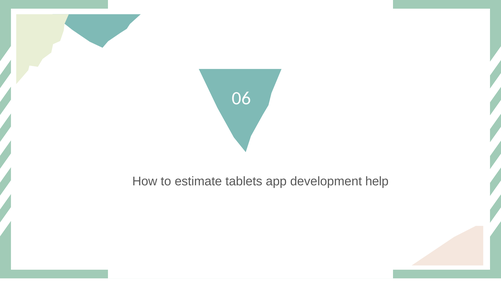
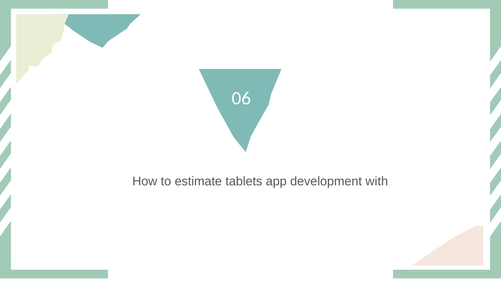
help: help -> with (377, 181)
